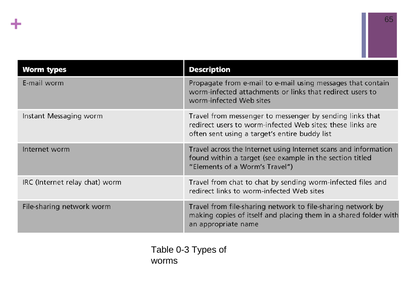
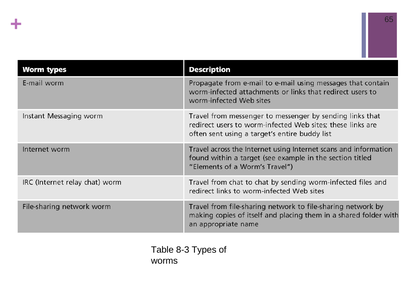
0-3: 0-3 -> 8-3 (183, 250)
